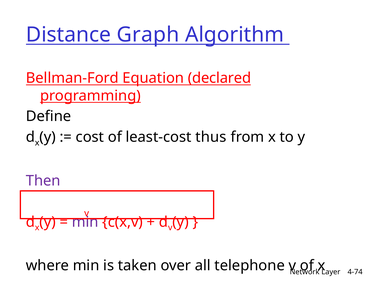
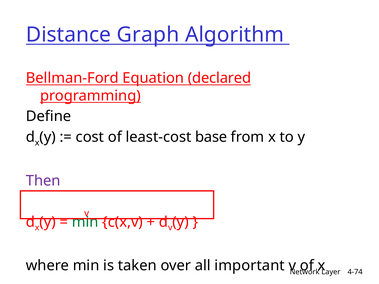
thus: thus -> base (211, 137)
min colour: purple -> green (85, 222)
telephone: telephone -> important (250, 266)
